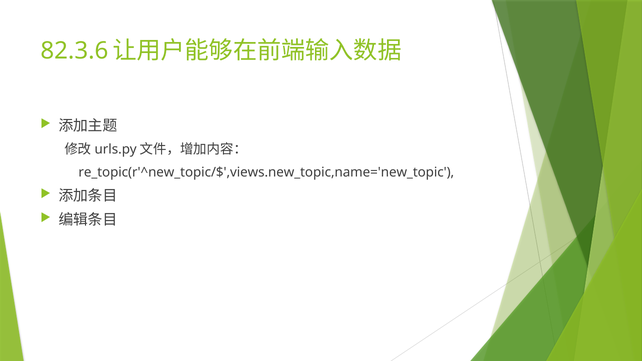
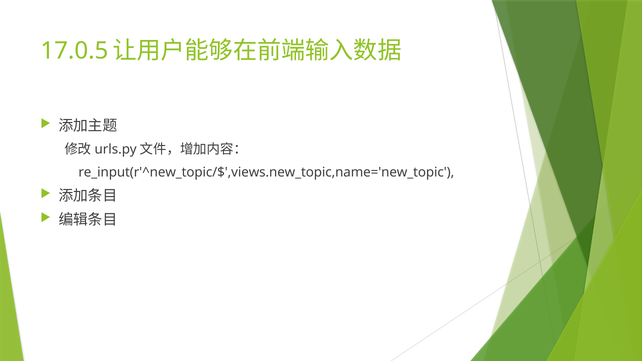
82.3.6: 82.3.6 -> 17.0.5 (74, 51)
re_topic(r'^new_topic/$',views.new_topic,name='new_topic: re_topic(r'^new_topic/$',views.new_topic,name='new_topic -> re_input(r'^new_topic/$',views.new_topic,name='new_topic (266, 172)
